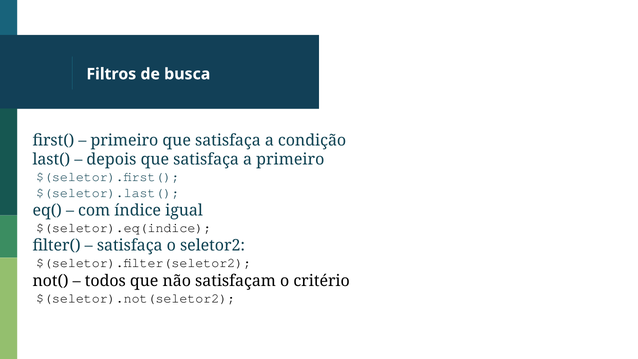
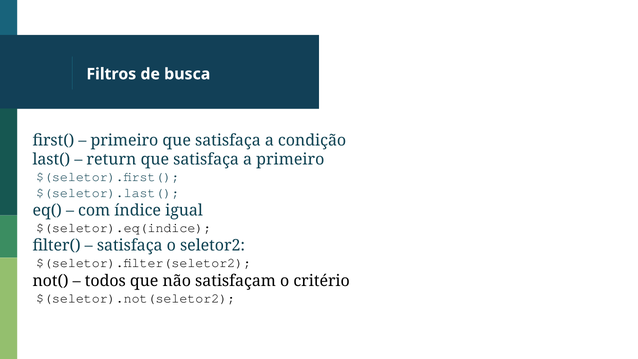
depois: depois -> return (111, 160)
